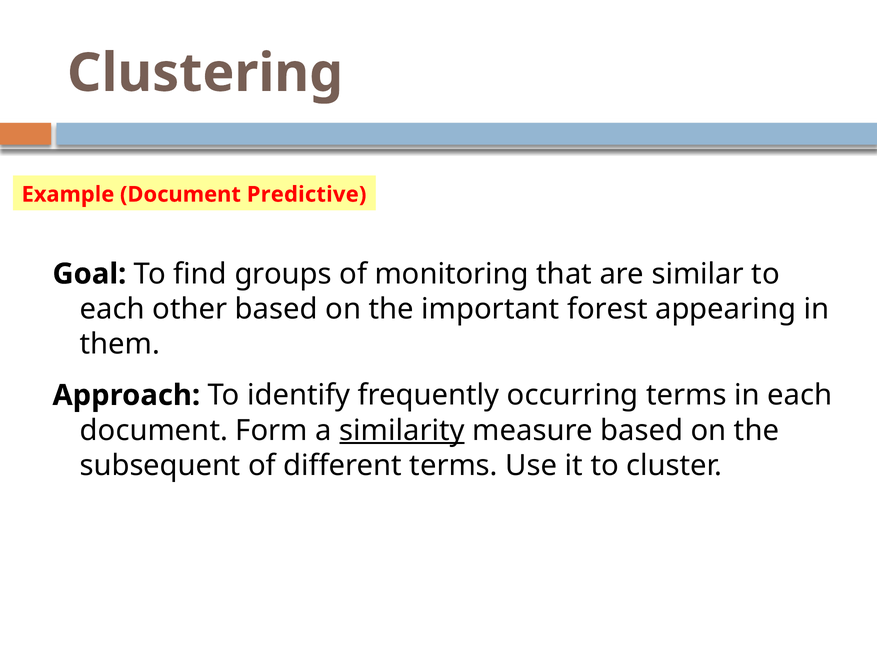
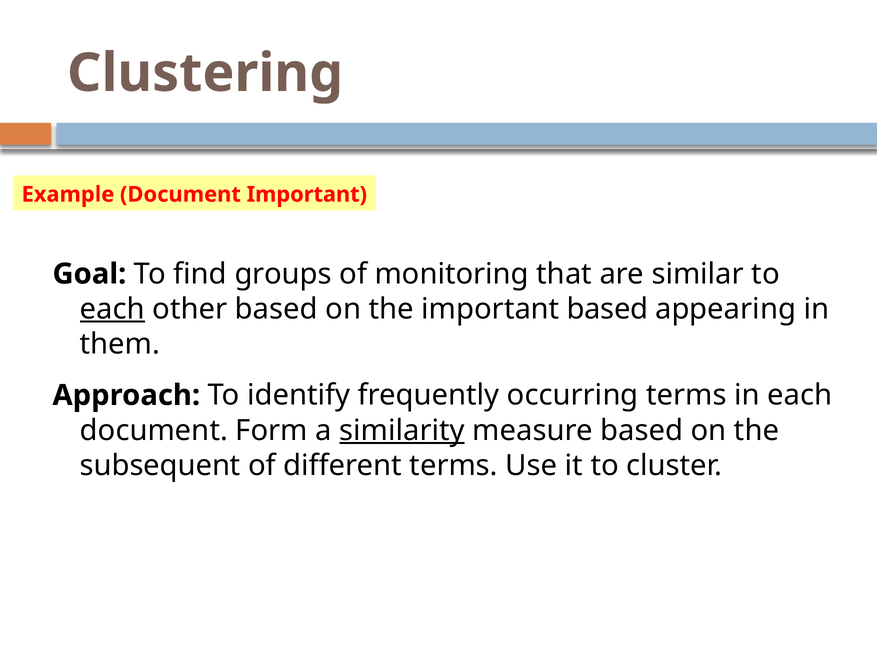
Document Predictive: Predictive -> Important (307, 194)
each underline: none -> present (112, 309)
important forest: forest -> based (607, 309)
